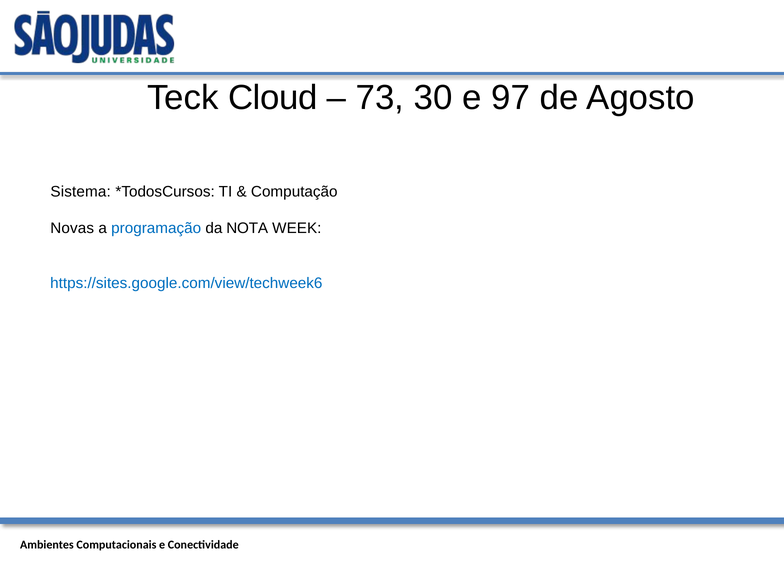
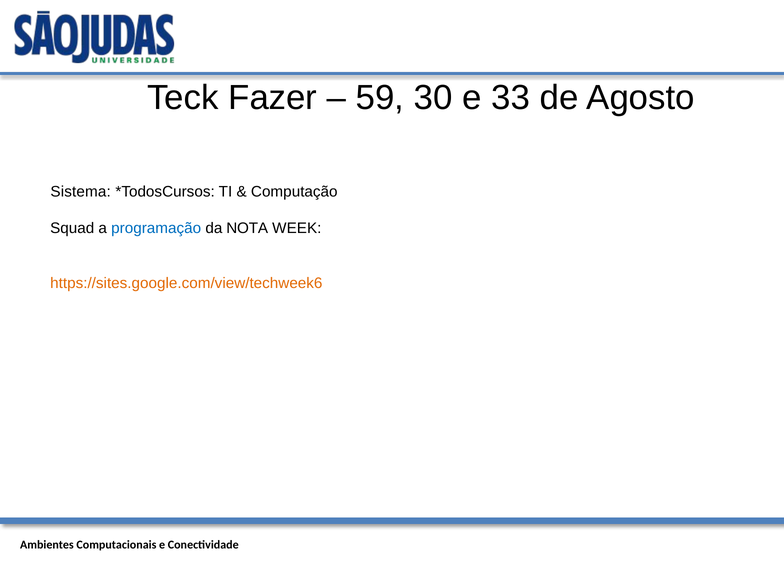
Cloud: Cloud -> Fazer (273, 98)
73: 73 -> 59 (380, 98)
97: 97 -> 33 (511, 98)
Novas: Novas -> Squad (72, 228)
https://sites.google.com/view/techweek6 colour: blue -> orange (186, 283)
